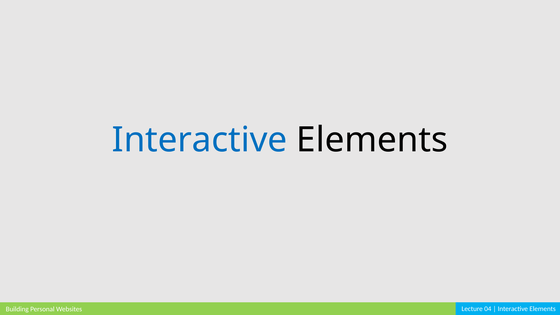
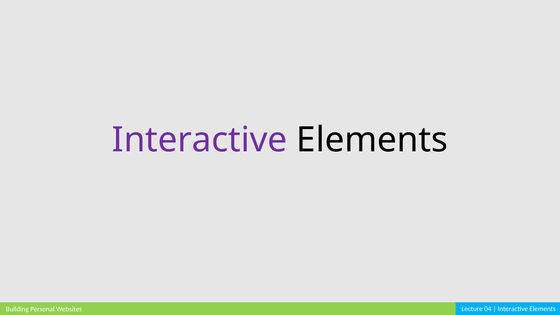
Interactive colour: blue -> purple (200, 140)
